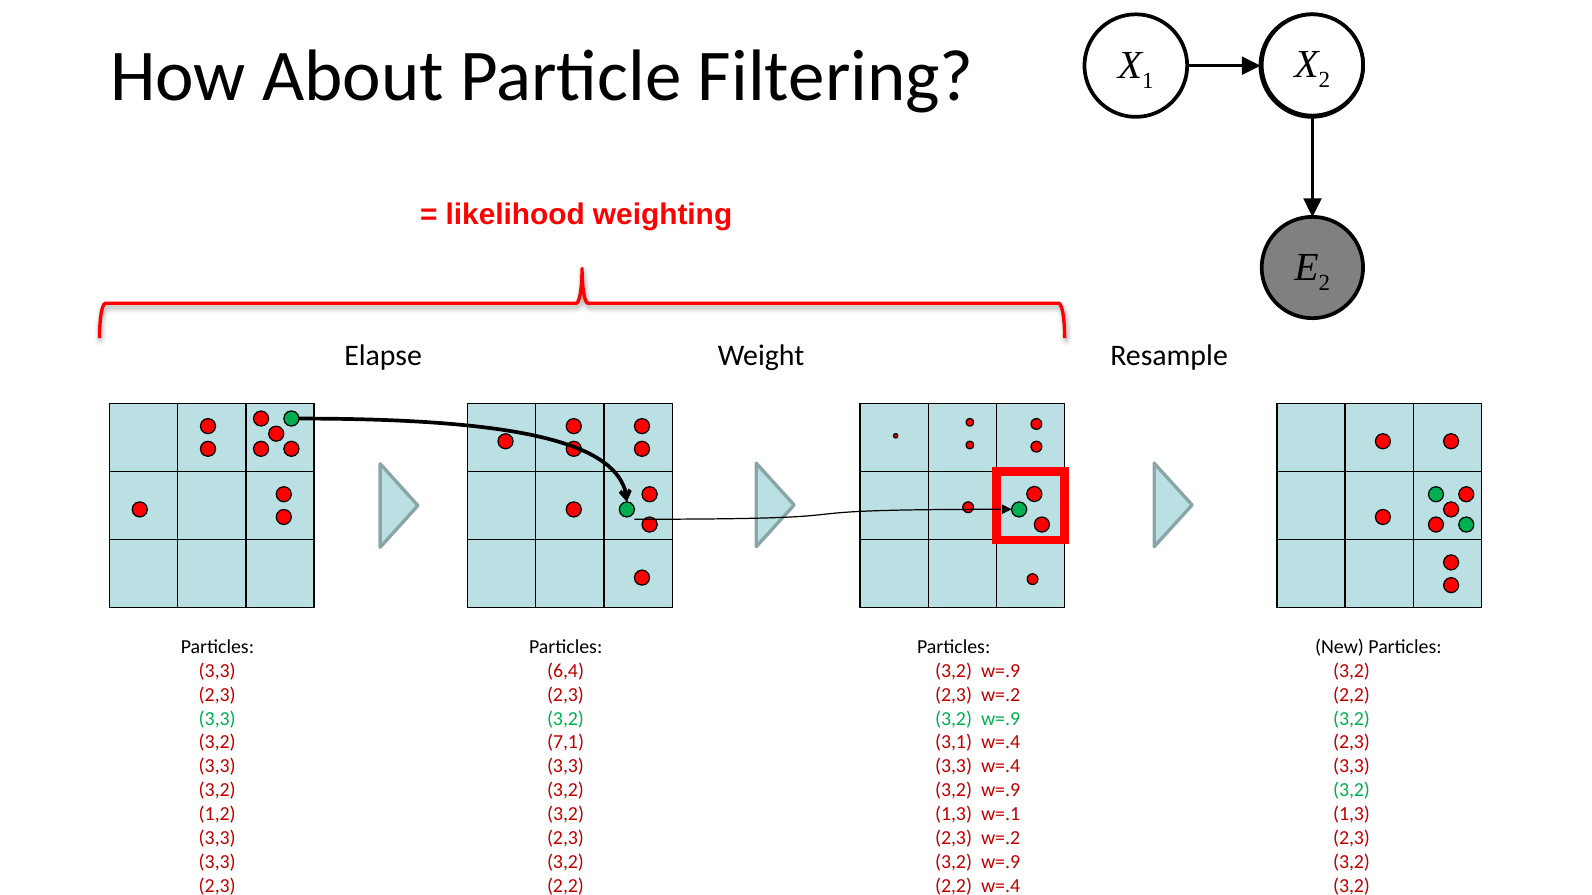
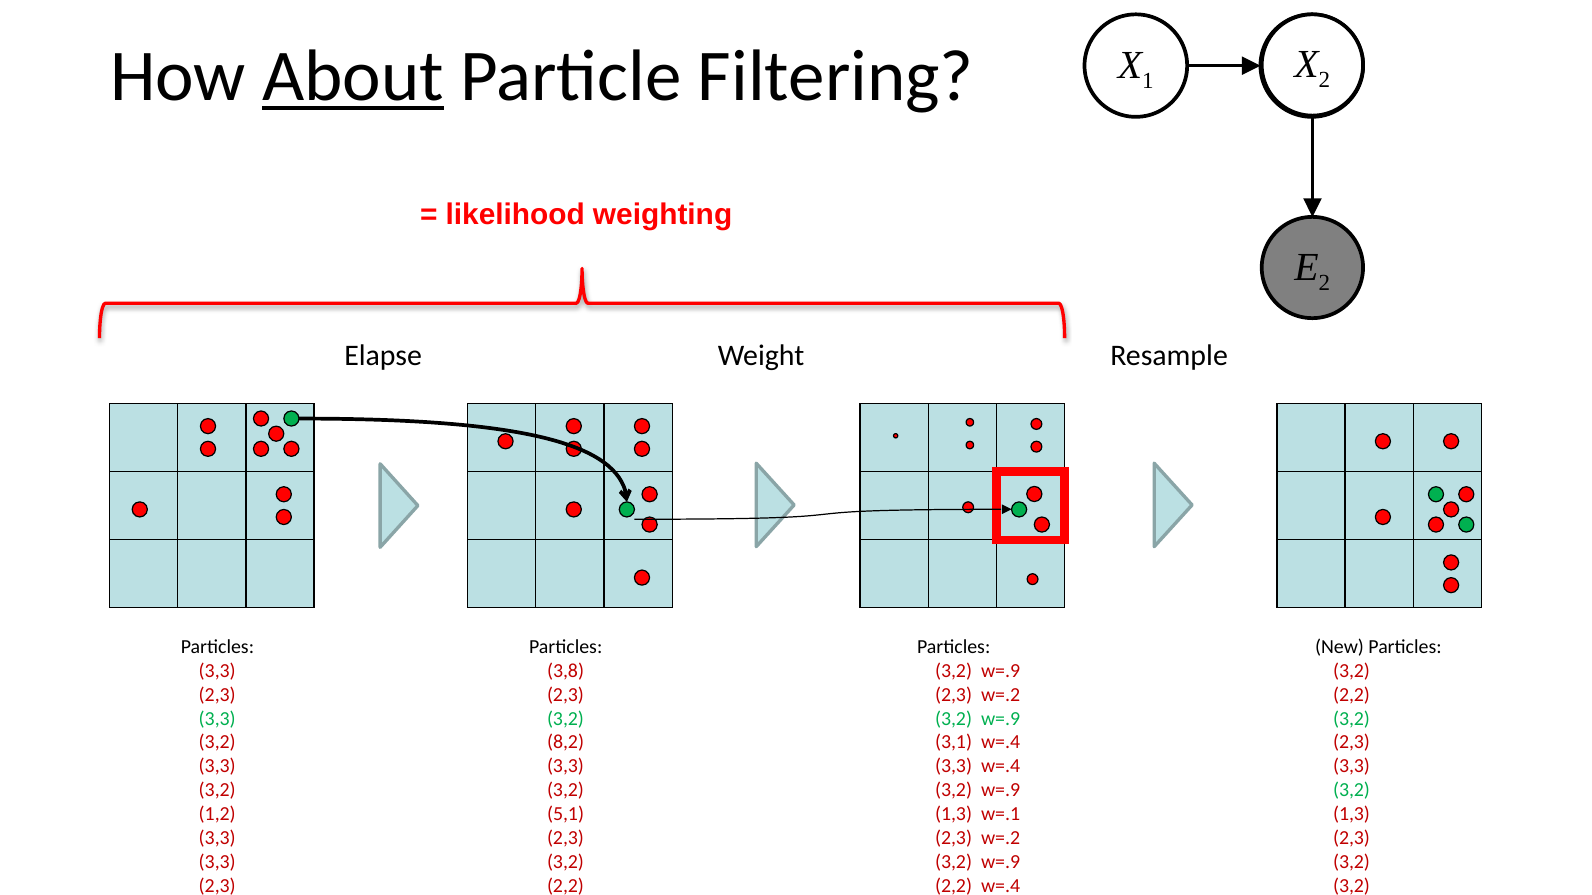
About underline: none -> present (353, 76)
6,4: 6,4 -> 3,8 (566, 671)
7,1: 7,1 -> 8,2 (566, 743)
3,2: 3,2 -> 5,1 (566, 814)
